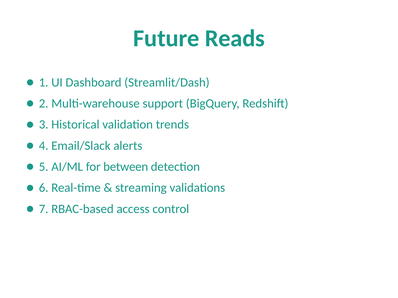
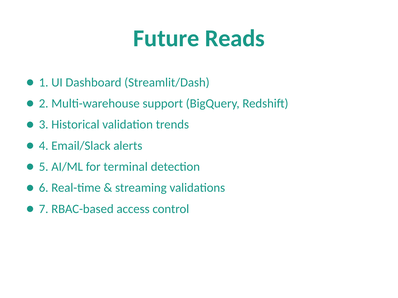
between: between -> terminal (126, 167)
